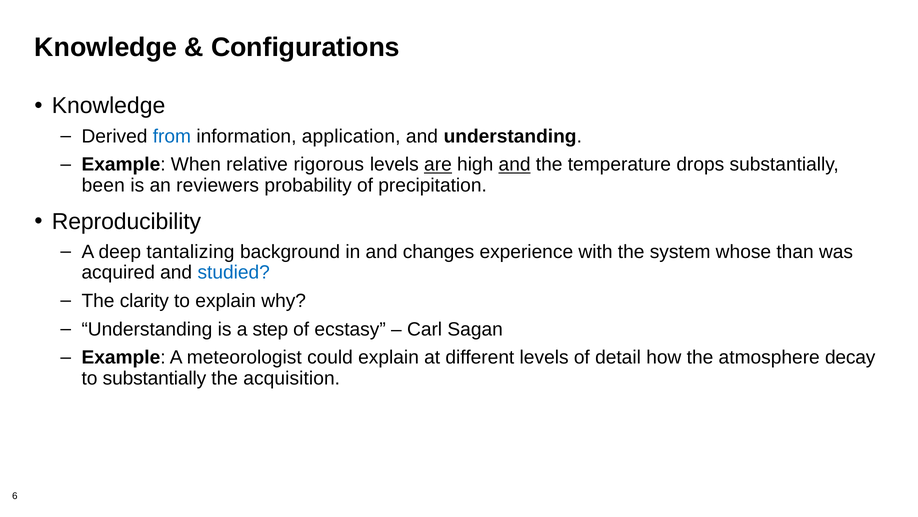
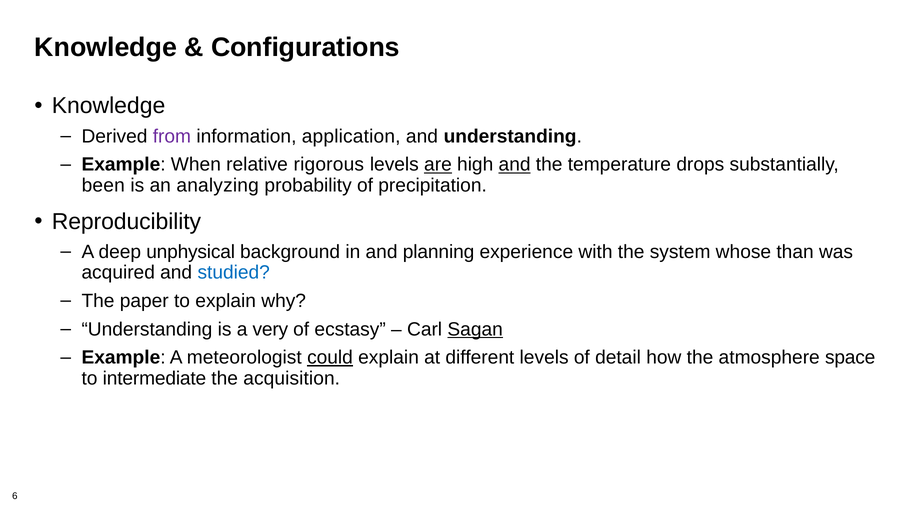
from colour: blue -> purple (172, 136)
reviewers: reviewers -> analyzing (218, 185)
tantalizing: tantalizing -> unphysical (191, 252)
changes: changes -> planning (439, 252)
clarity: clarity -> paper (144, 301)
step: step -> very (270, 329)
Sagan underline: none -> present (475, 329)
could underline: none -> present (330, 357)
decay: decay -> space (850, 357)
to substantially: substantially -> intermediate (154, 378)
